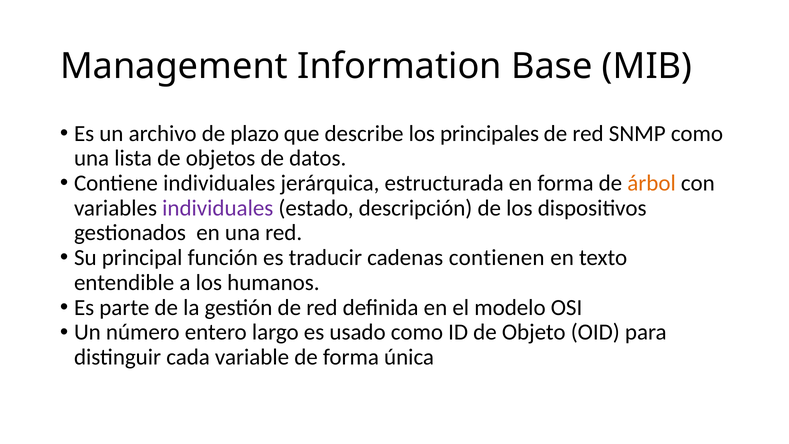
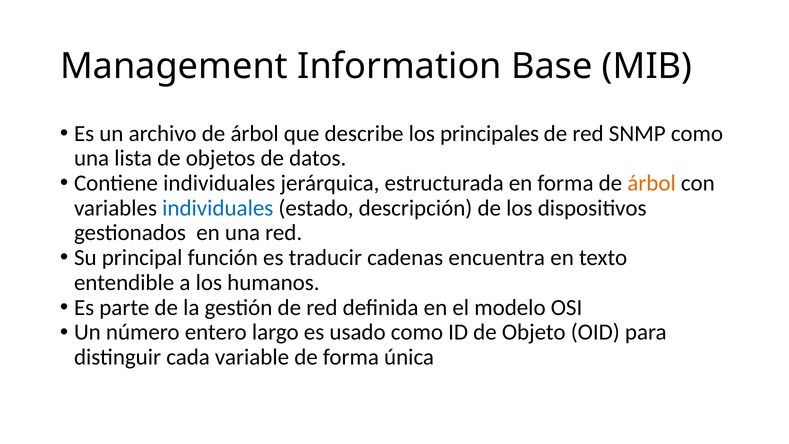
archivo de plazo: plazo -> árbol (255, 133)
individuales colour: purple -> blue (218, 208)
contienen: contienen -> encuentra (497, 258)
